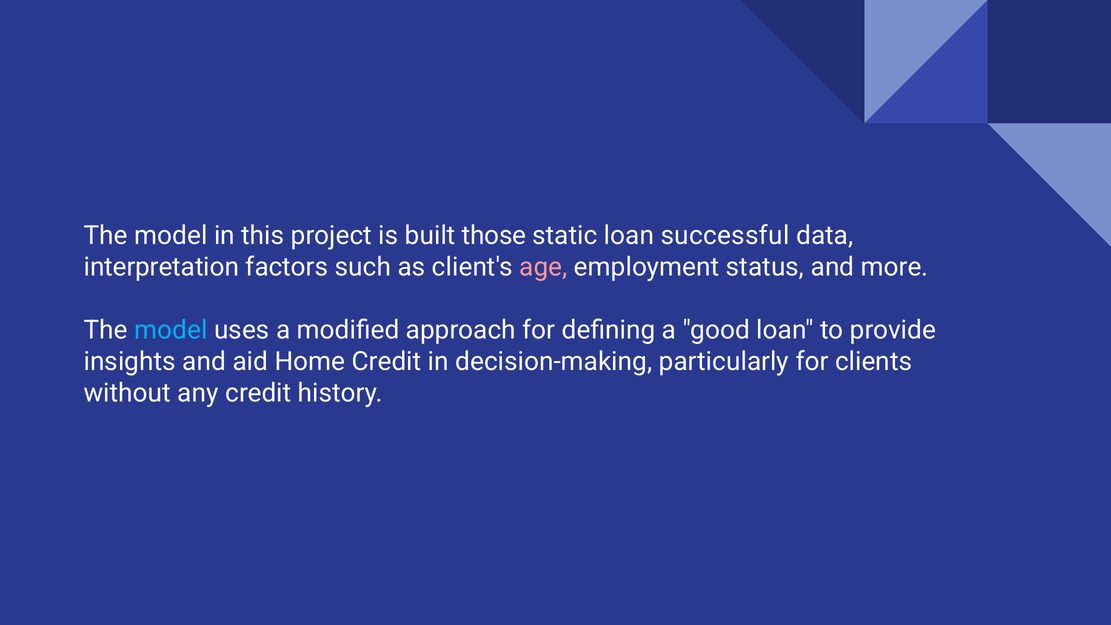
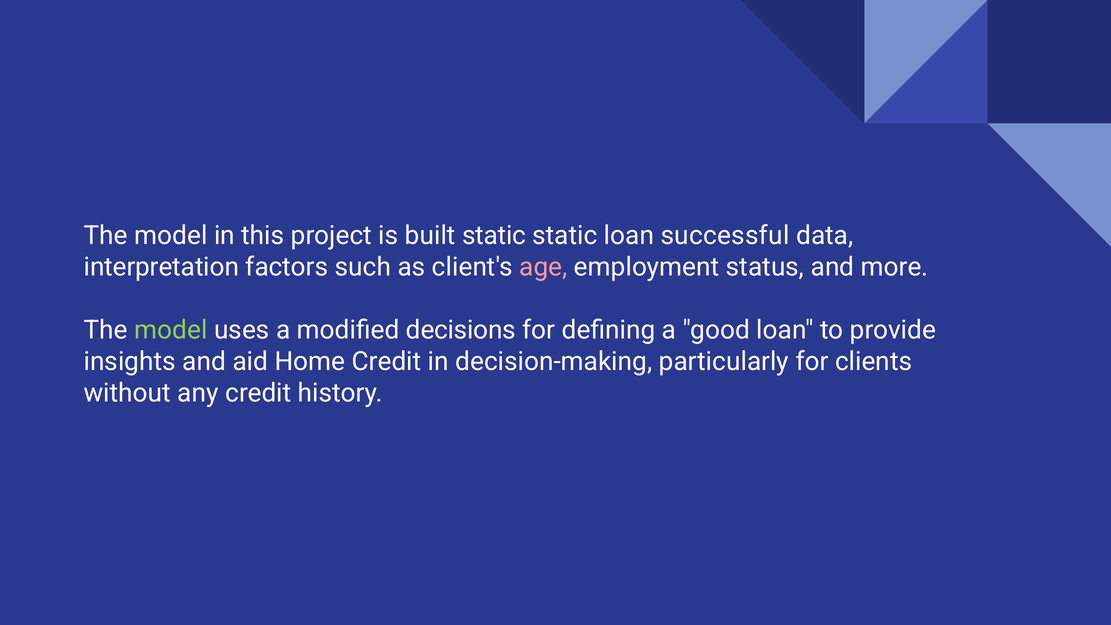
built those: those -> static (494, 236)
model colour: light blue -> light green (171, 330)
approach: approach -> decisions (461, 330)
